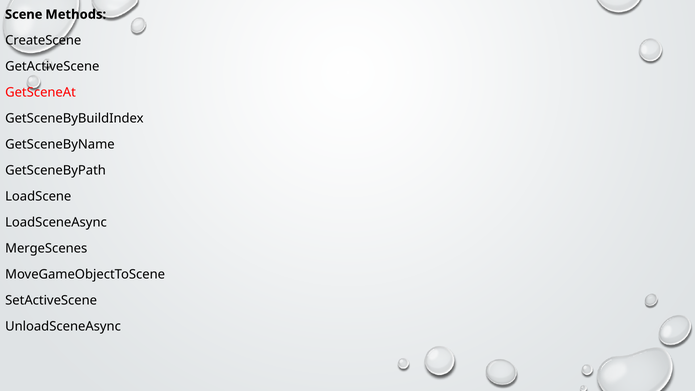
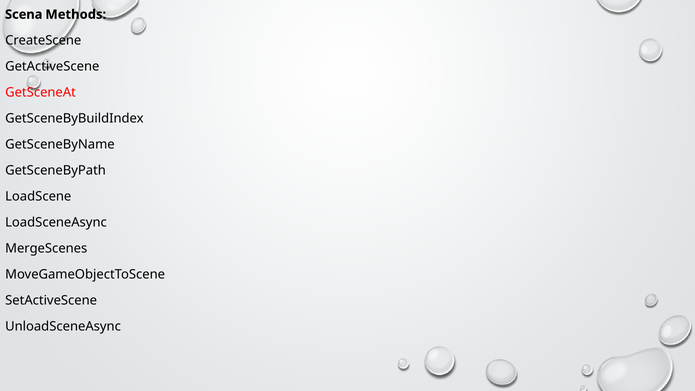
Scene: Scene -> Scena (24, 14)
